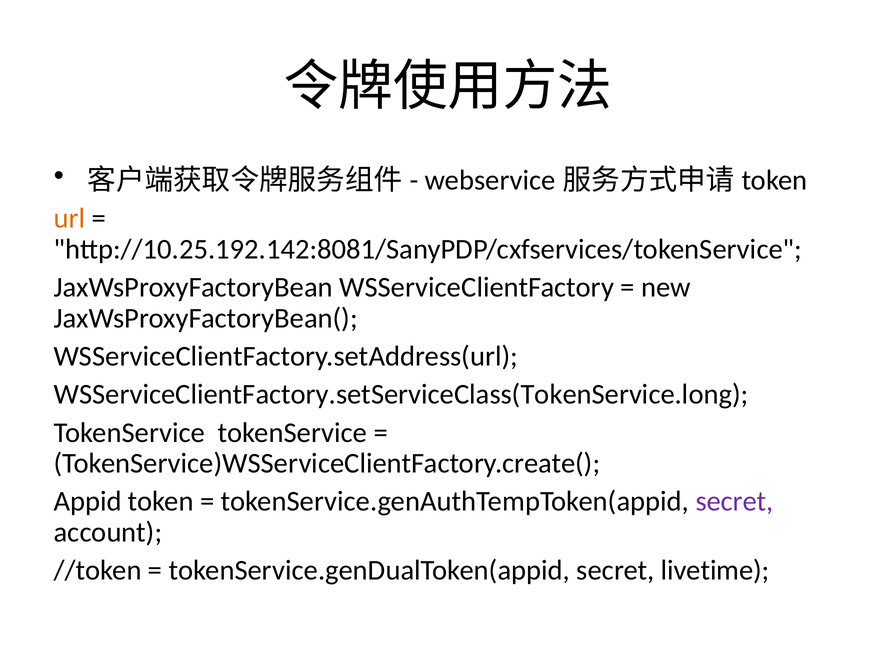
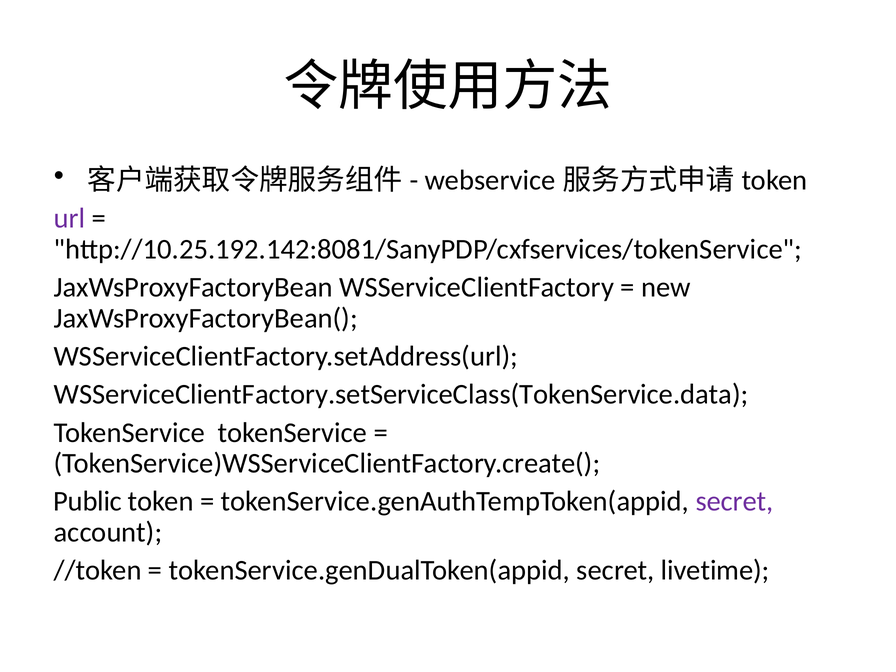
url colour: orange -> purple (69, 219)
WSServiceClientFactory.setServiceClass(TokenService.long: WSServiceClientFactory.setServiceClass(TokenService.long -> WSServiceClientFactory.setServiceClass(TokenService.data (401, 394)
Appid: Appid -> Public (88, 502)
